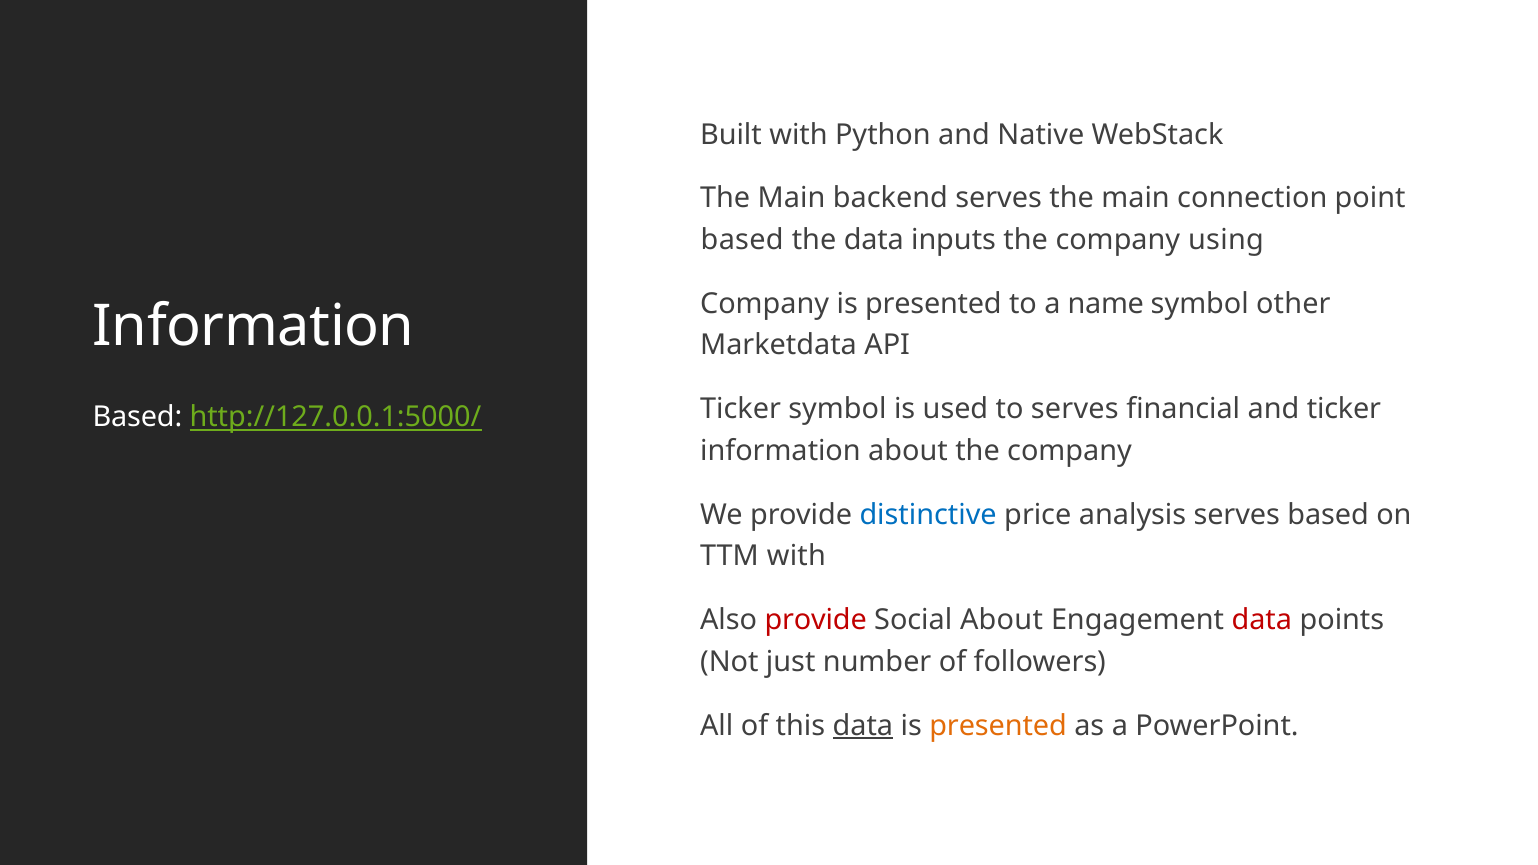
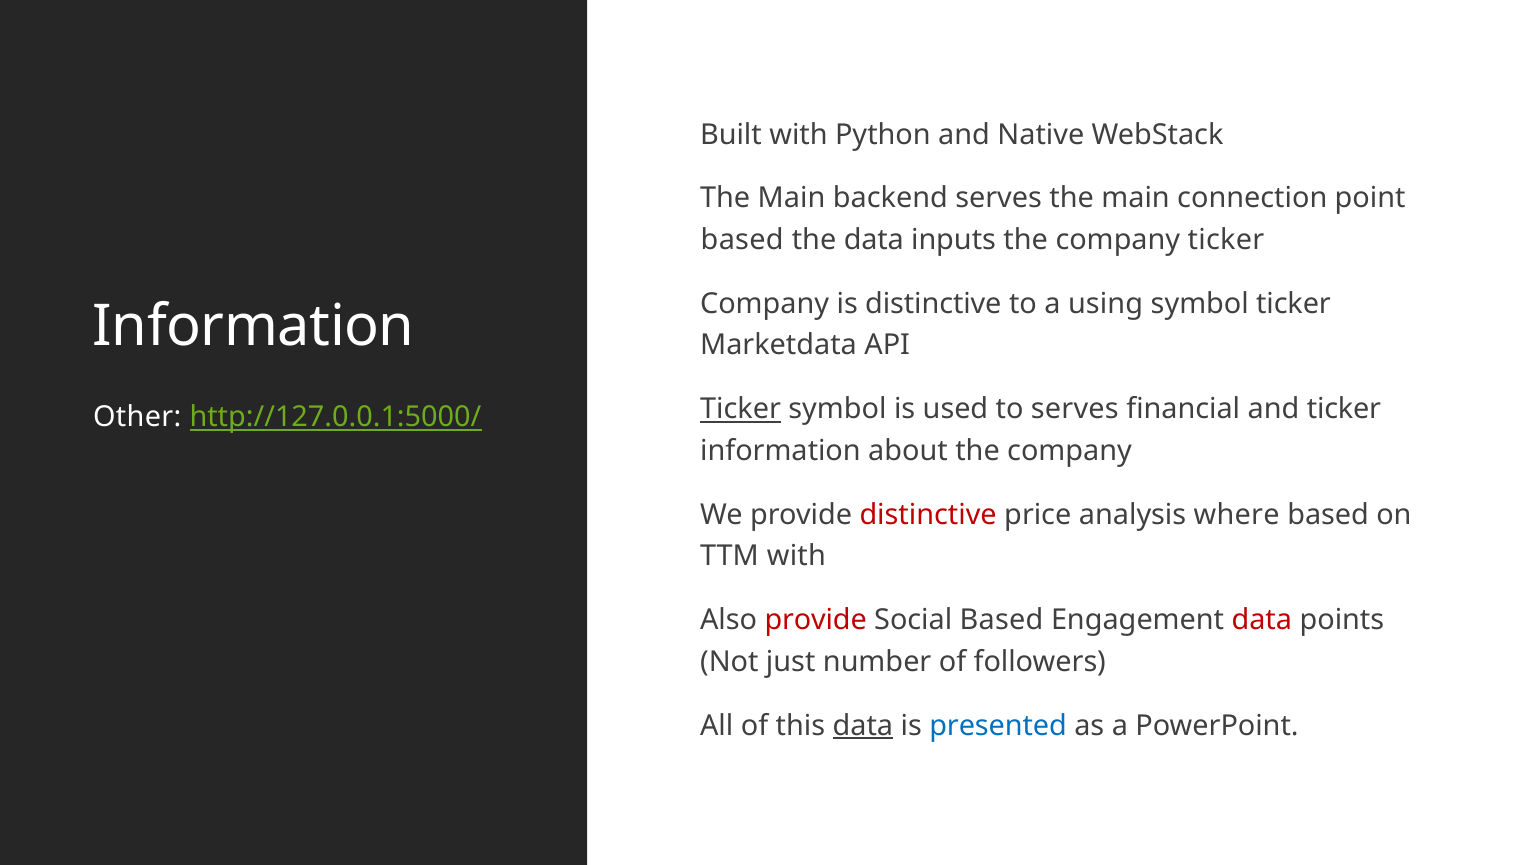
company using: using -> ticker (1226, 240)
Company is presented: presented -> distinctive (933, 304)
name: name -> using (1106, 304)
symbol other: other -> ticker (1293, 304)
Ticker underline: none -> present (741, 409)
Based: Based -> Other (137, 417)
distinctive colour: blue -> red (928, 515)
analysis serves: serves -> where (1237, 515)
Social About: About -> Based (1002, 620)
presented colour: orange -> blue (998, 726)
